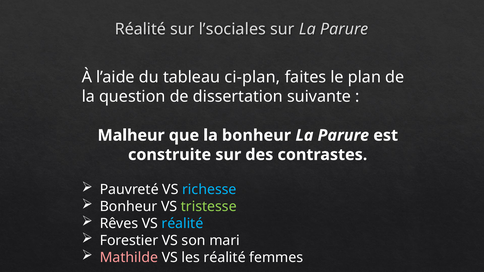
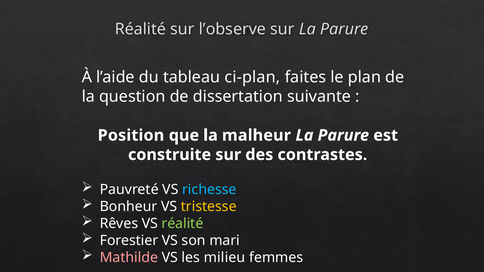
l’sociales: l’sociales -> l’observe (232, 29)
Malheur: Malheur -> Position (131, 135)
la bonheur: bonheur -> malheur (256, 135)
tristesse colour: light green -> yellow (209, 207)
réalité colour: light blue -> light green (182, 224)
les réalité: réalité -> milieu (225, 258)
